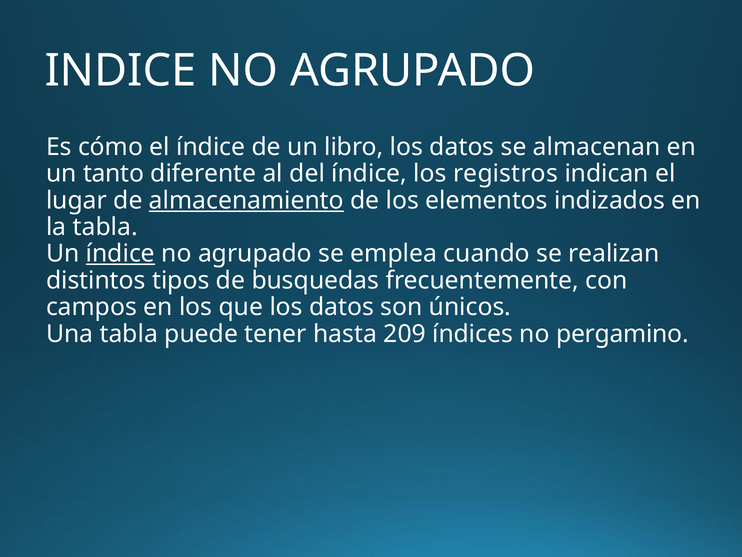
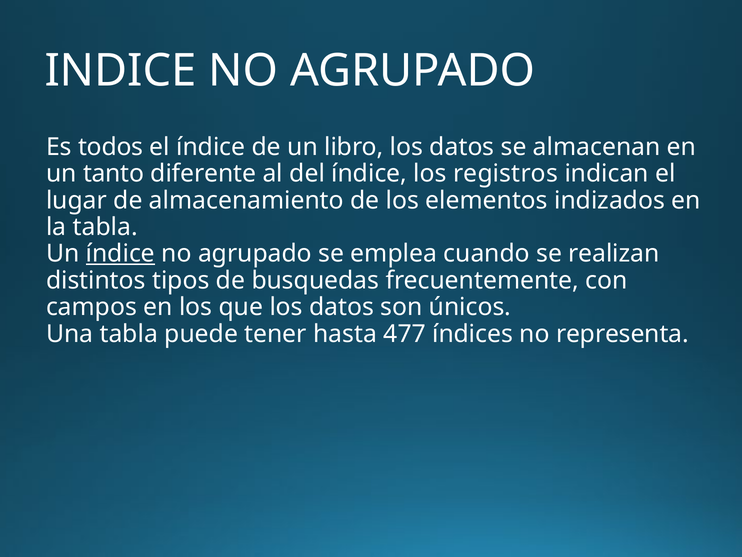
cómo: cómo -> todos (111, 147)
almacenamiento underline: present -> none (246, 200)
209: 209 -> 477 (405, 334)
pergamino: pergamino -> representa (622, 334)
